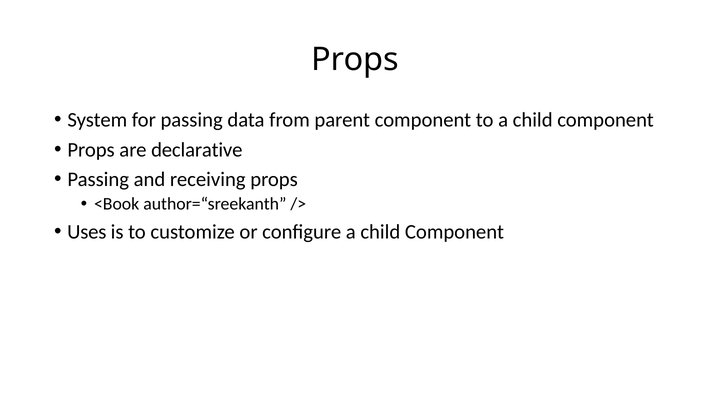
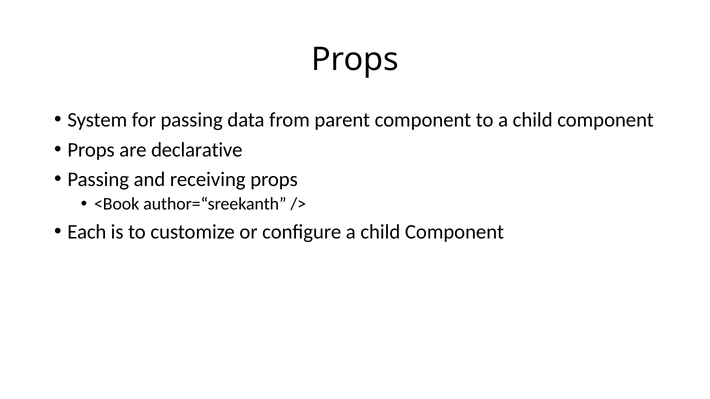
Uses: Uses -> Each (87, 232)
